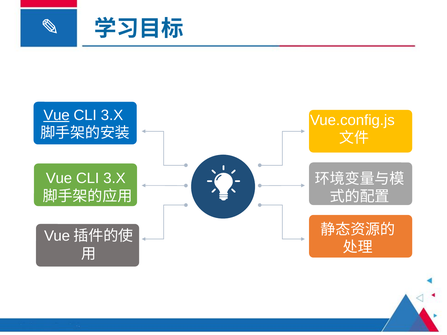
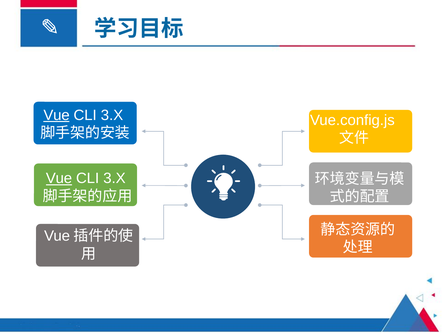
Vue underline: none -> present (59, 179)
